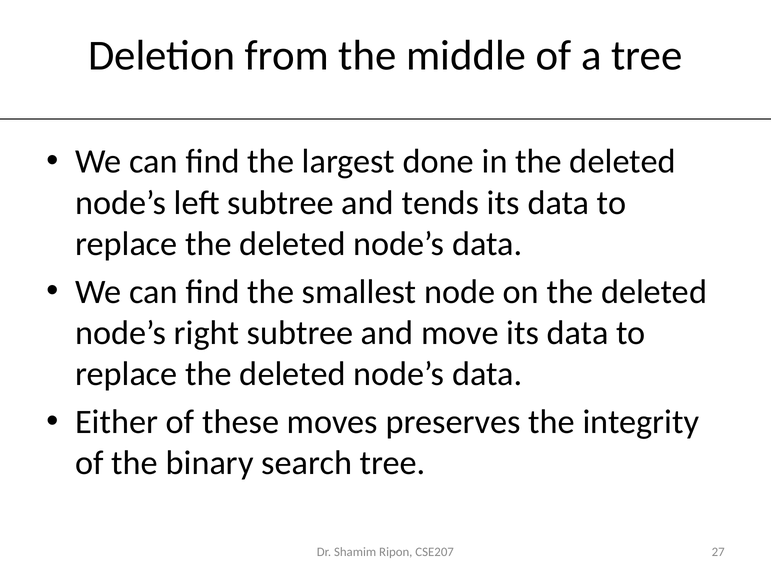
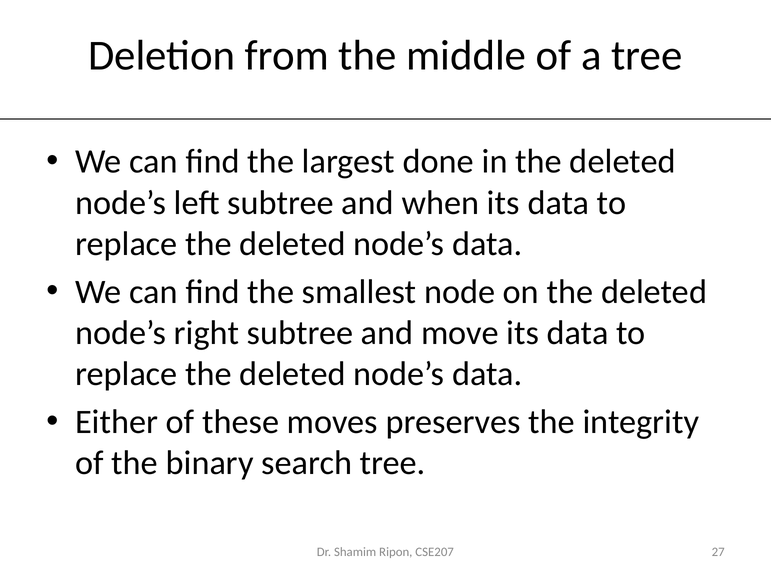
tends: tends -> when (440, 203)
